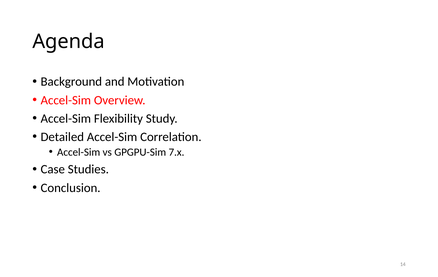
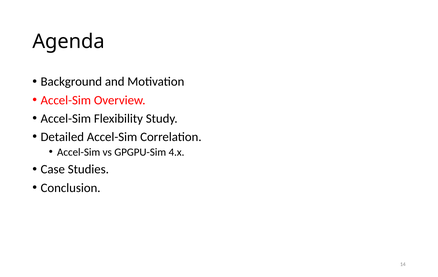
7.x: 7.x -> 4.x (177, 152)
